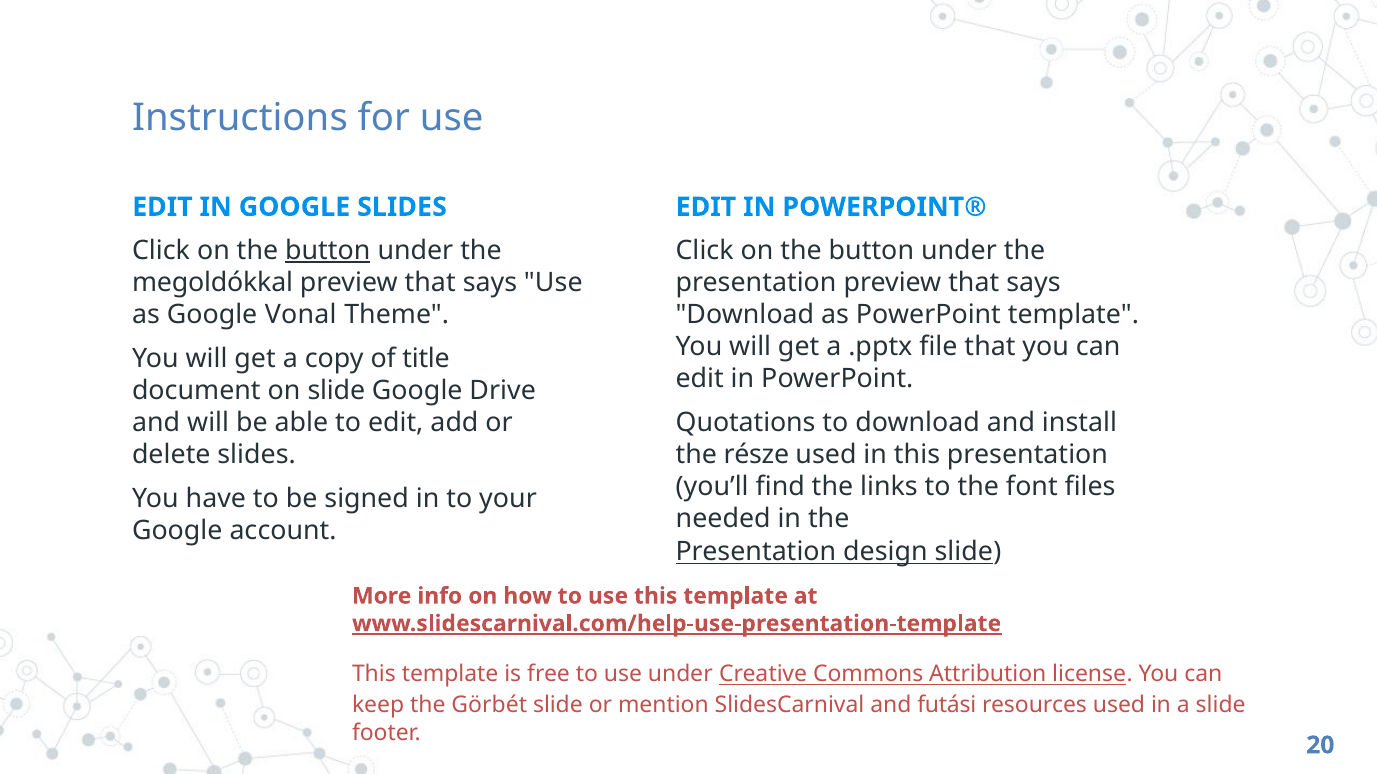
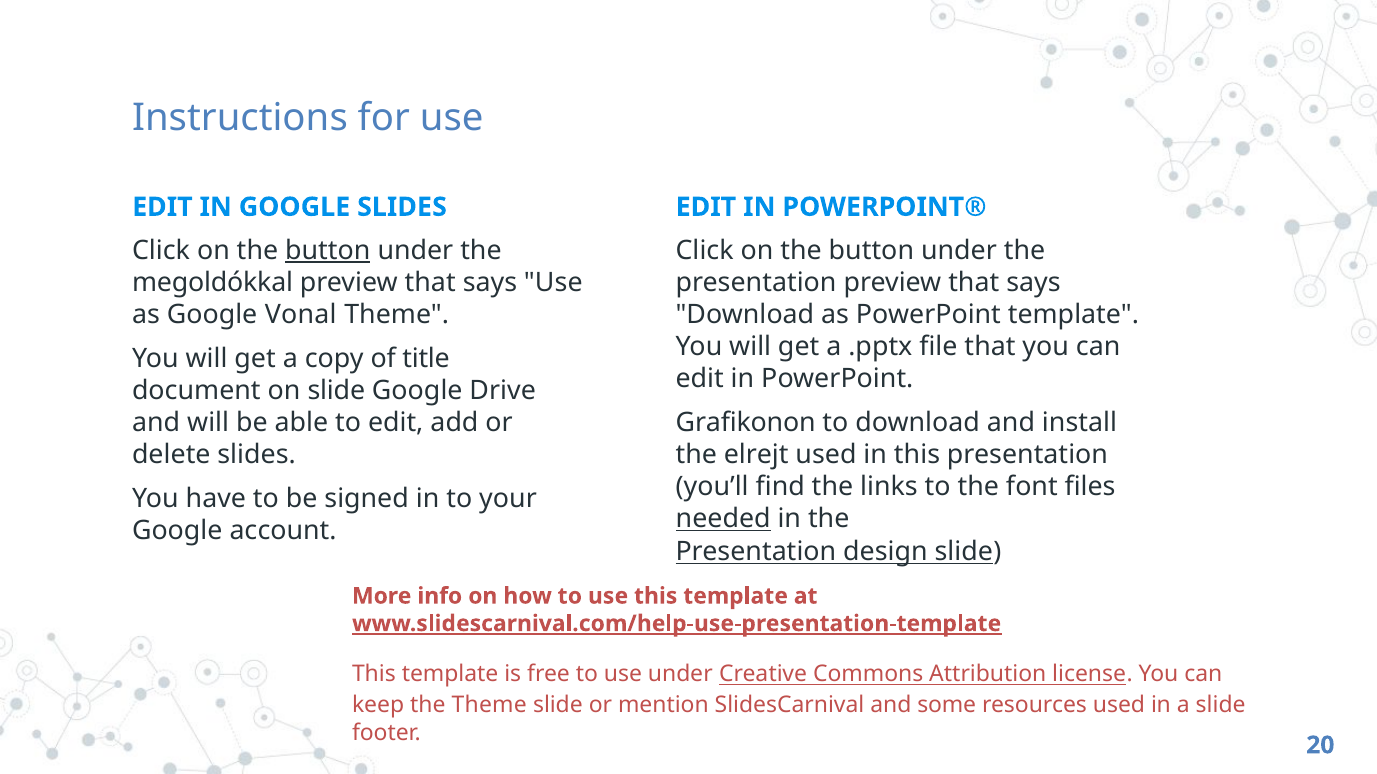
Quotations: Quotations -> Grafikonon (746, 423)
része: része -> elrejt (756, 455)
needed underline: none -> present (723, 519)
the Görbét: Görbét -> Theme (489, 706)
futási: futási -> some (947, 706)
